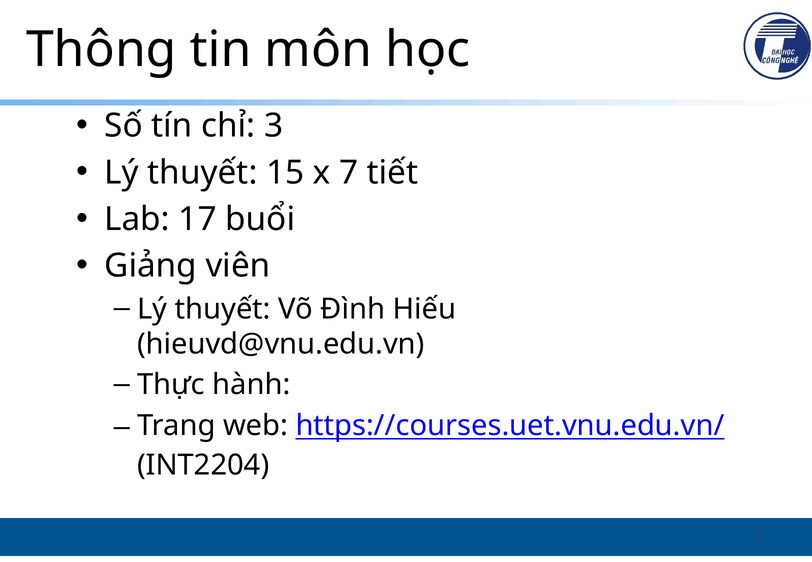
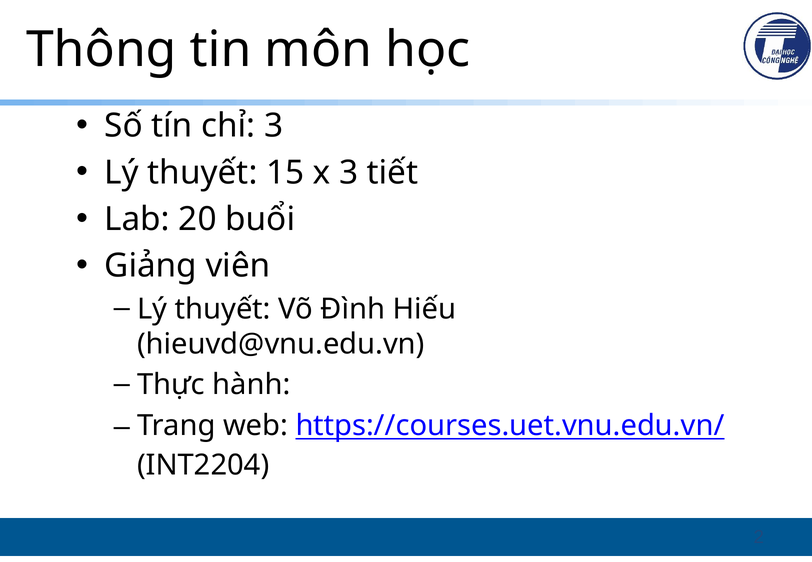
x 7: 7 -> 3 (349, 173)
17: 17 -> 20 (198, 219)
